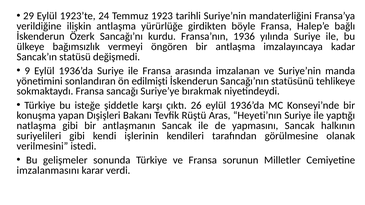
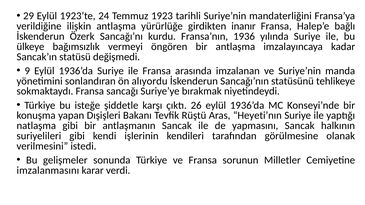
böyle: böyle -> inanır (244, 26)
edilmişti: edilmişti -> alıyordu (150, 81)
